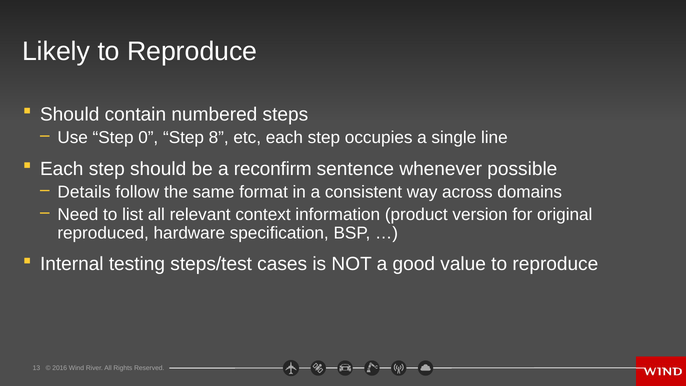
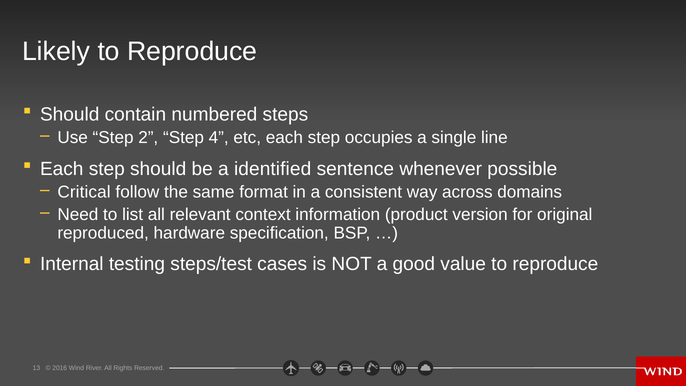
0: 0 -> 2 (148, 138)
8: 8 -> 4 (219, 138)
reconfirm: reconfirm -> identified (273, 169)
Details: Details -> Critical (84, 192)
